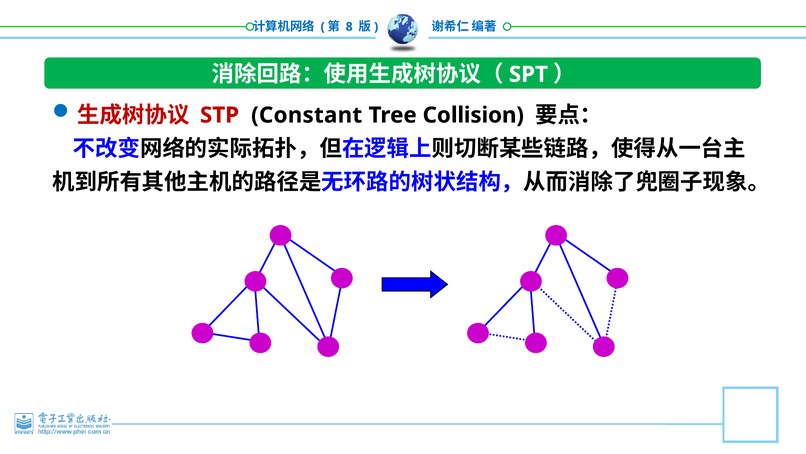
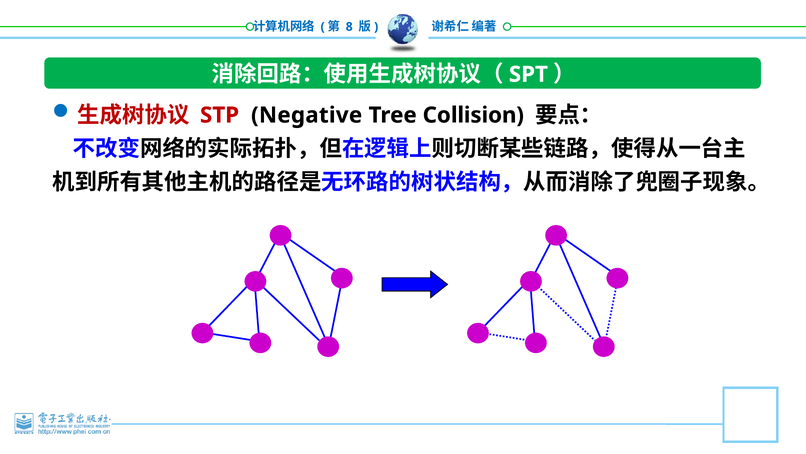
Constant: Constant -> Negative (307, 115)
